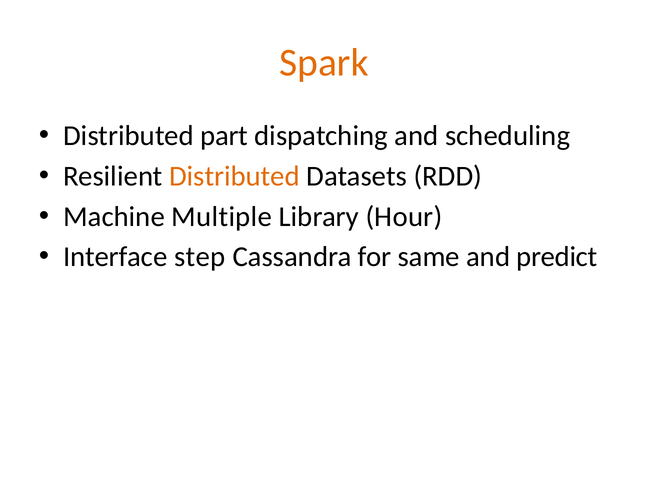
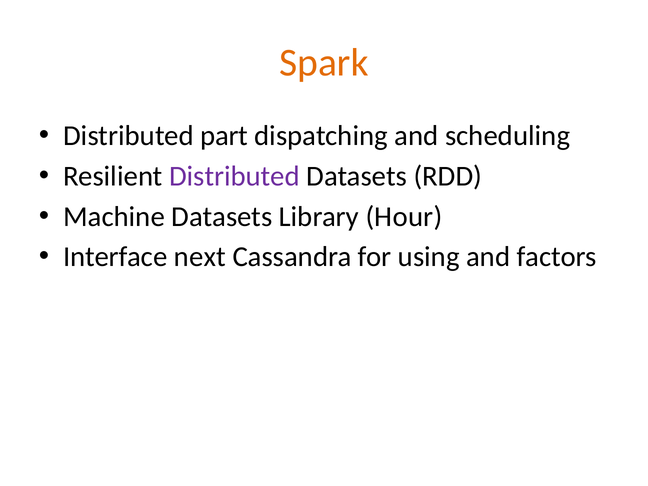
Distributed colour: orange -> purple (234, 176)
Machine Multiple: Multiple -> Datasets (222, 217)
step: step -> next (200, 257)
same: same -> using (429, 257)
predict: predict -> factors (557, 257)
